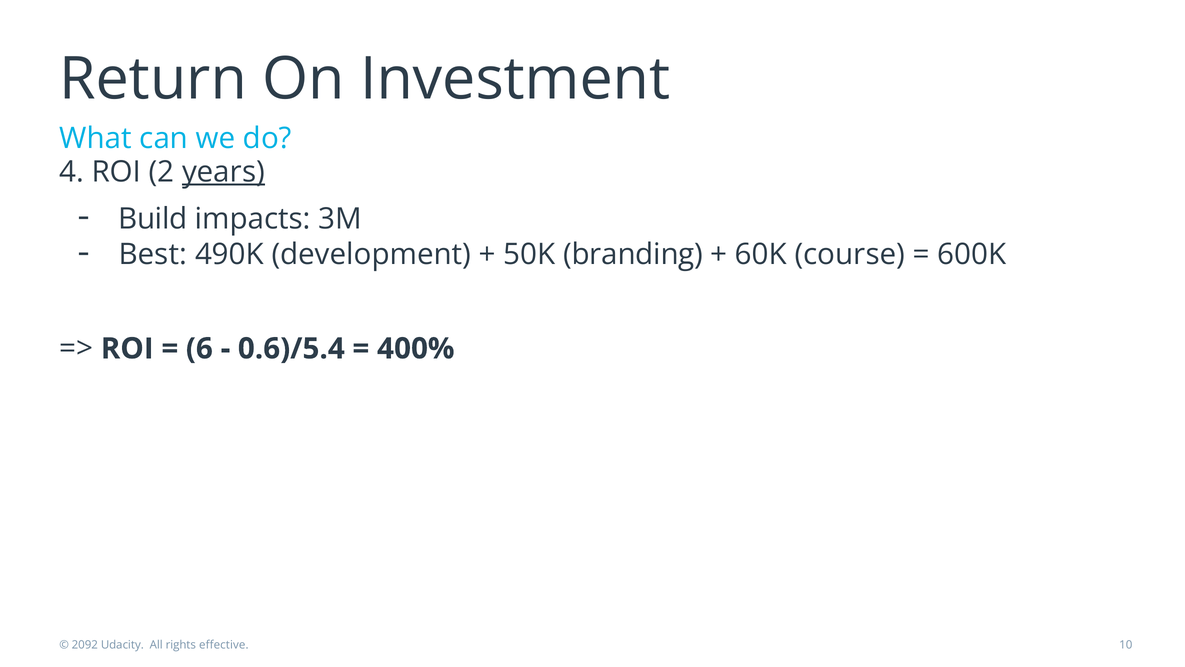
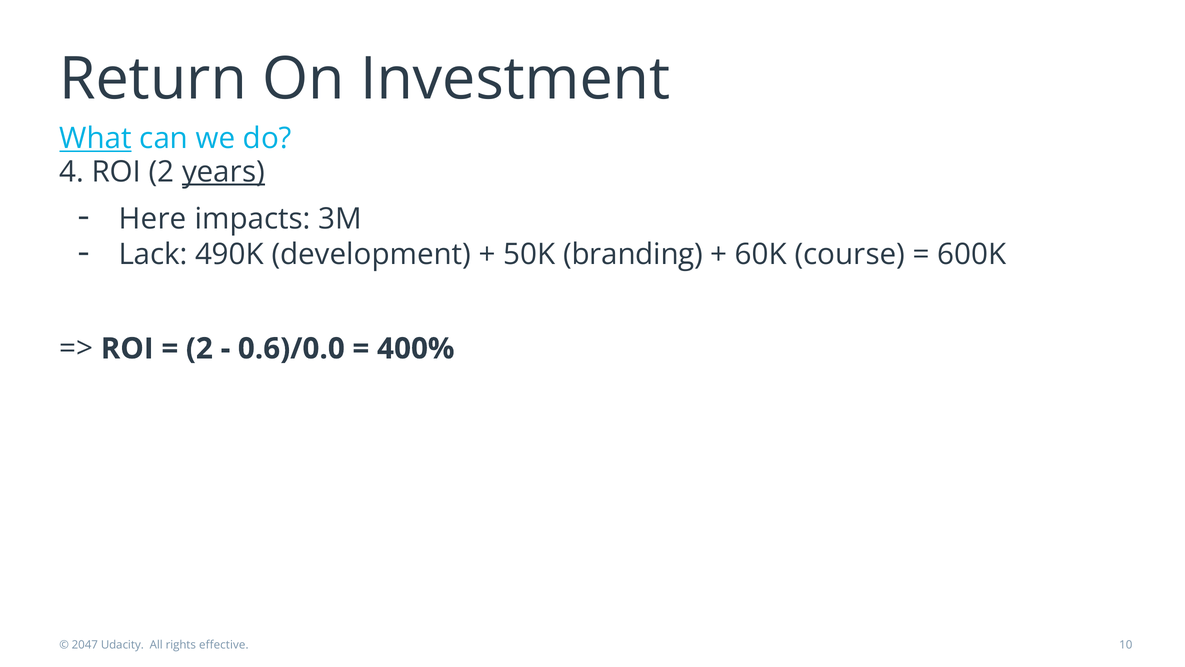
What underline: none -> present (95, 138)
Build: Build -> Here (153, 219)
Best: Best -> Lack (153, 254)
6: 6 -> 2 (199, 348)
0.6)/5.4: 0.6)/5.4 -> 0.6)/0.0 (291, 348)
2092: 2092 -> 2047 (85, 645)
